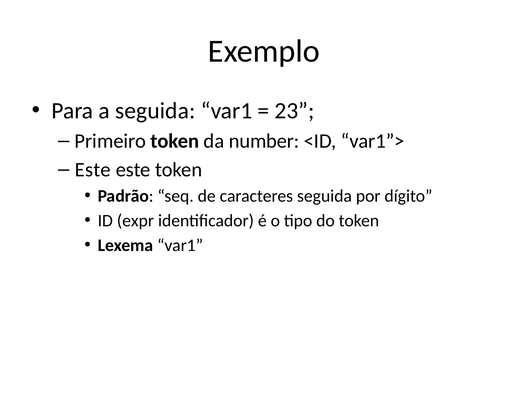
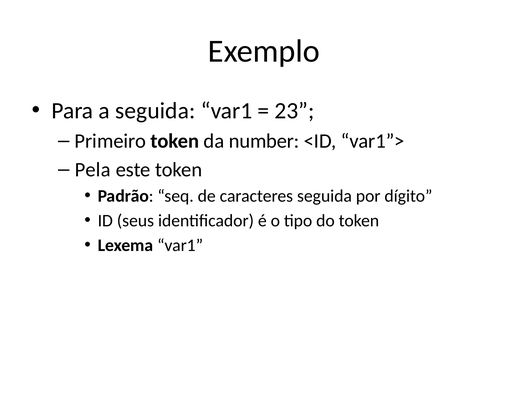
Este: Este -> Pela (93, 170)
expr: expr -> seus (135, 221)
